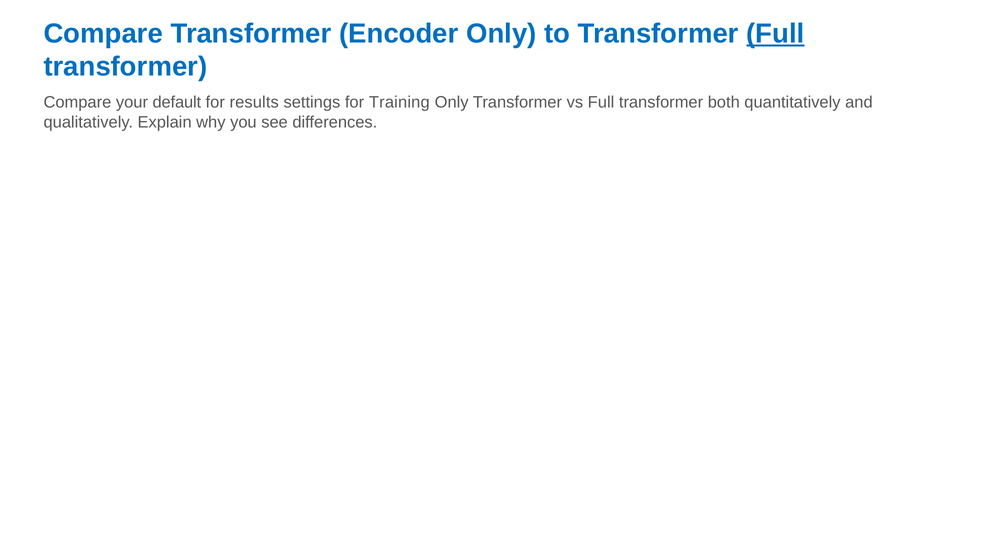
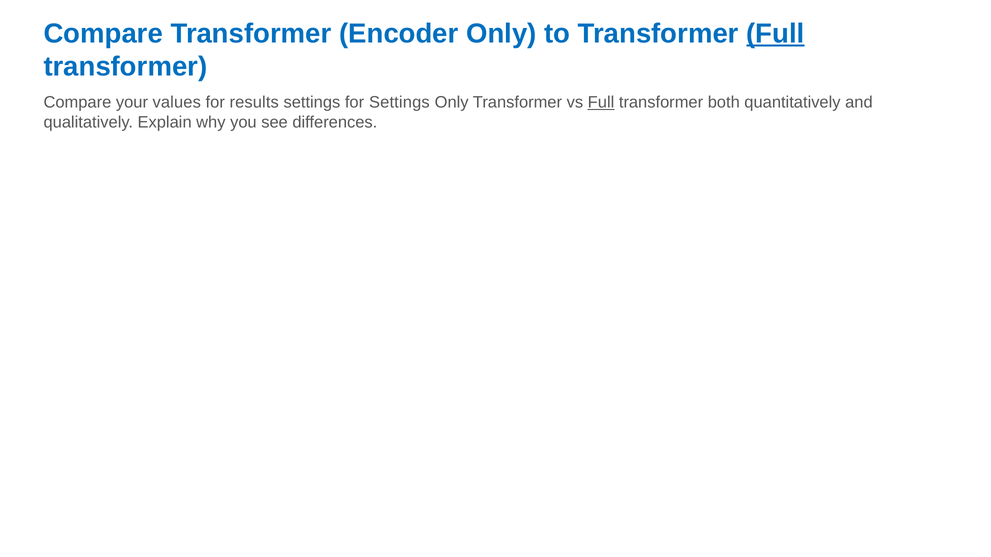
default: default -> values (177, 102)
for Training: Training -> Settings (399, 102)
Full underline: none -> present (601, 102)
